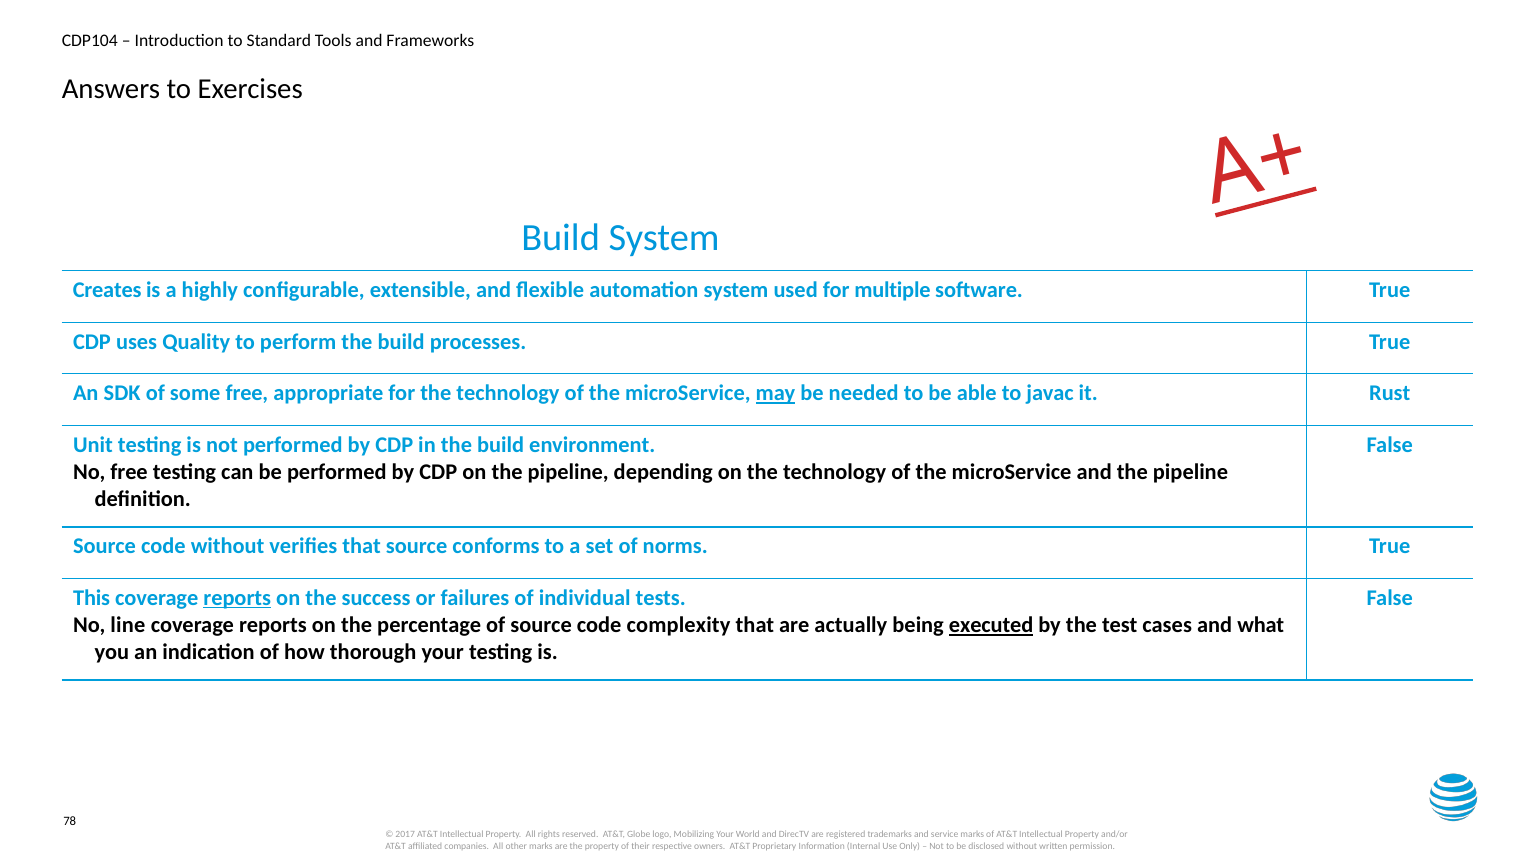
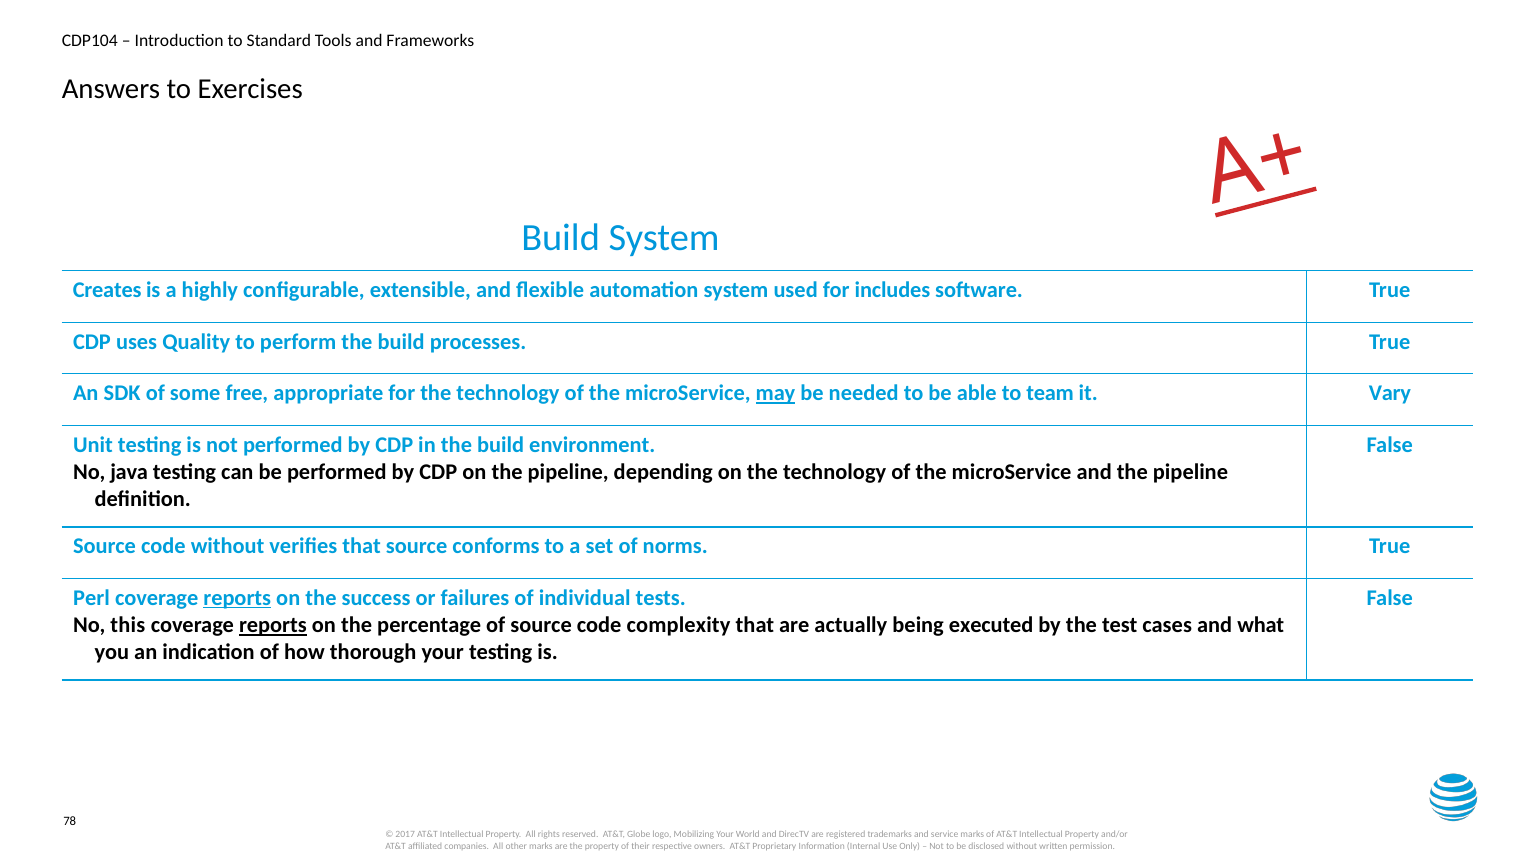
multiple: multiple -> includes (892, 290)
javac: javac -> team (1050, 393)
Rust: Rust -> Vary (1390, 393)
No free: free -> java (129, 472)
This: This -> Perl (91, 598)
line: line -> this (128, 625)
reports underline: none -> present (273, 625)
executed underline: present -> none (991, 625)
